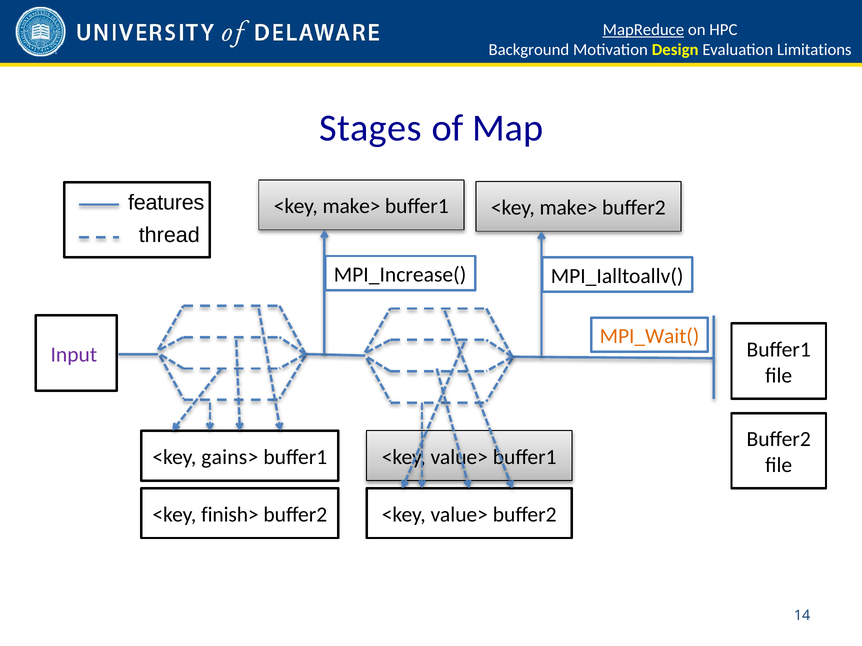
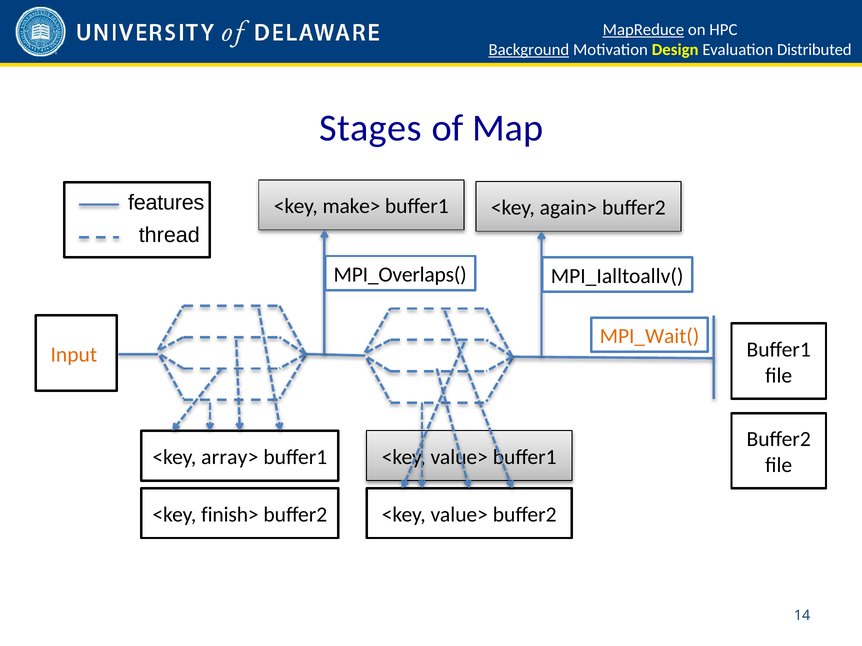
Background underline: none -> present (529, 50)
Limitations: Limitations -> Distributed (814, 50)
make>: make> -> again> (568, 208)
MPI_Increase(: MPI_Increase( -> MPI_Overlaps( (400, 275)
Input colour: purple -> orange (74, 355)
gains>: gains> -> array> (230, 457)
